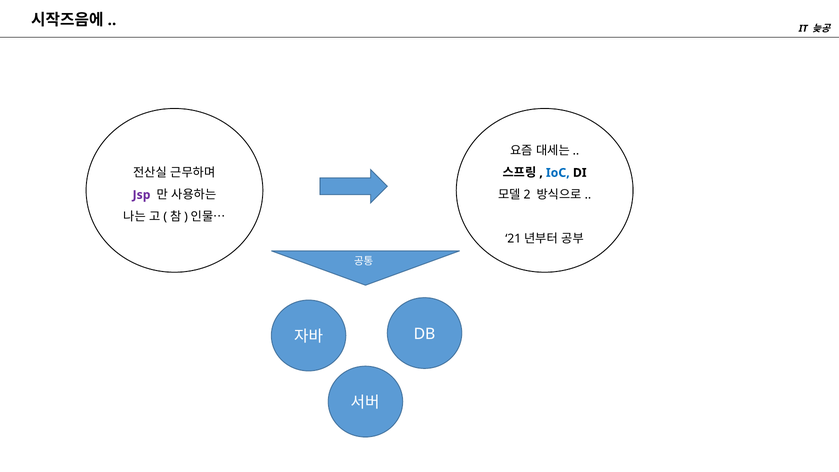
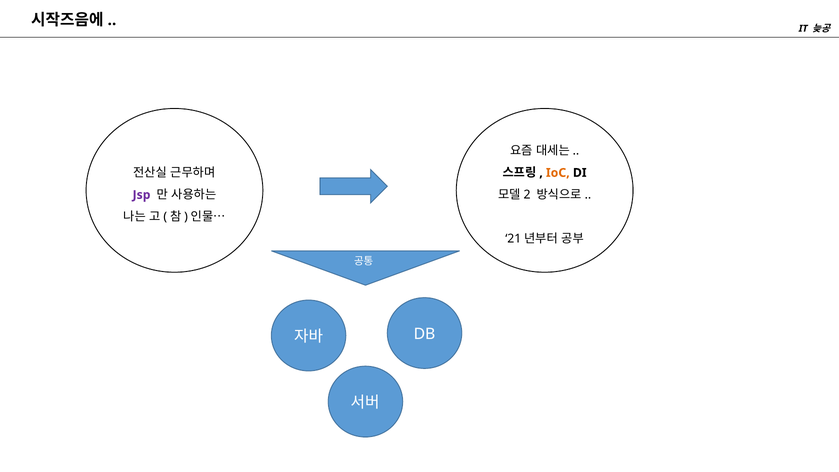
IoC colour: blue -> orange (558, 173)
